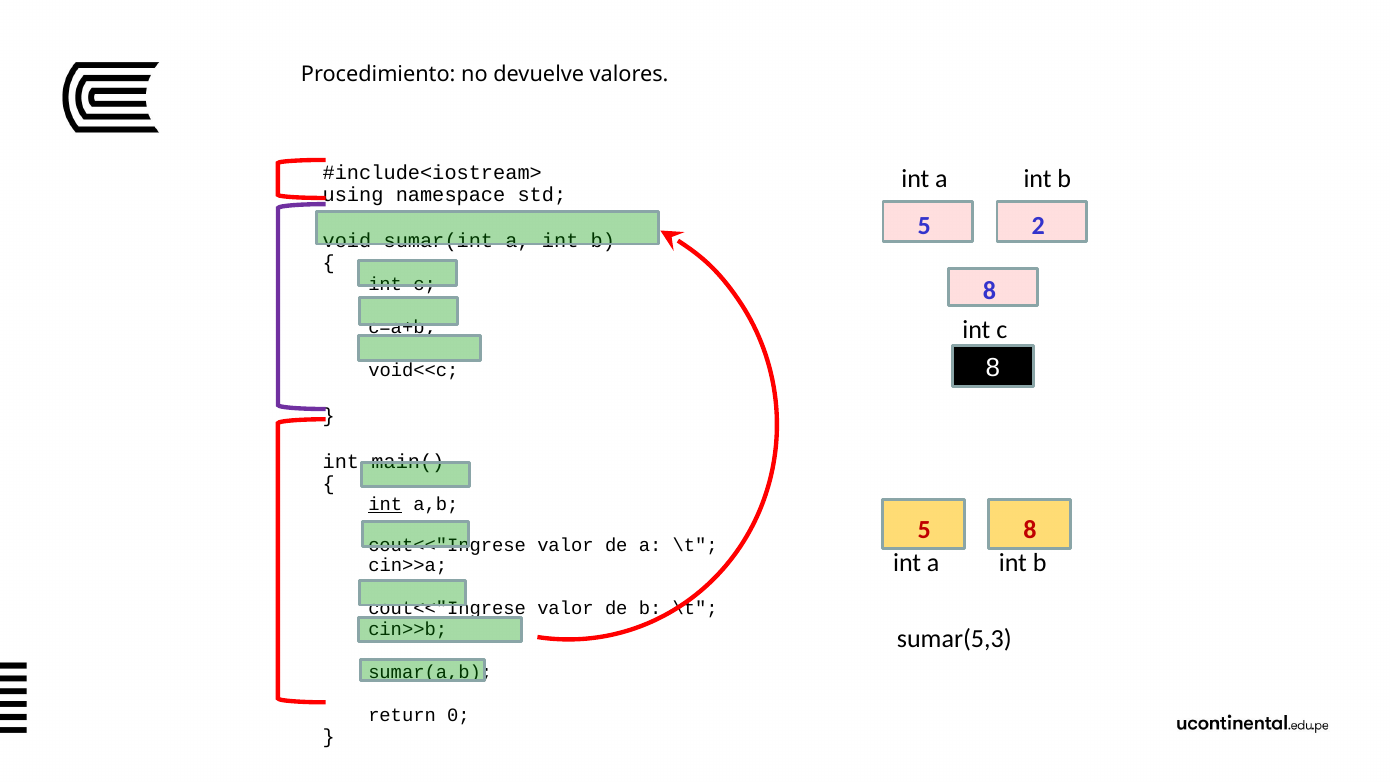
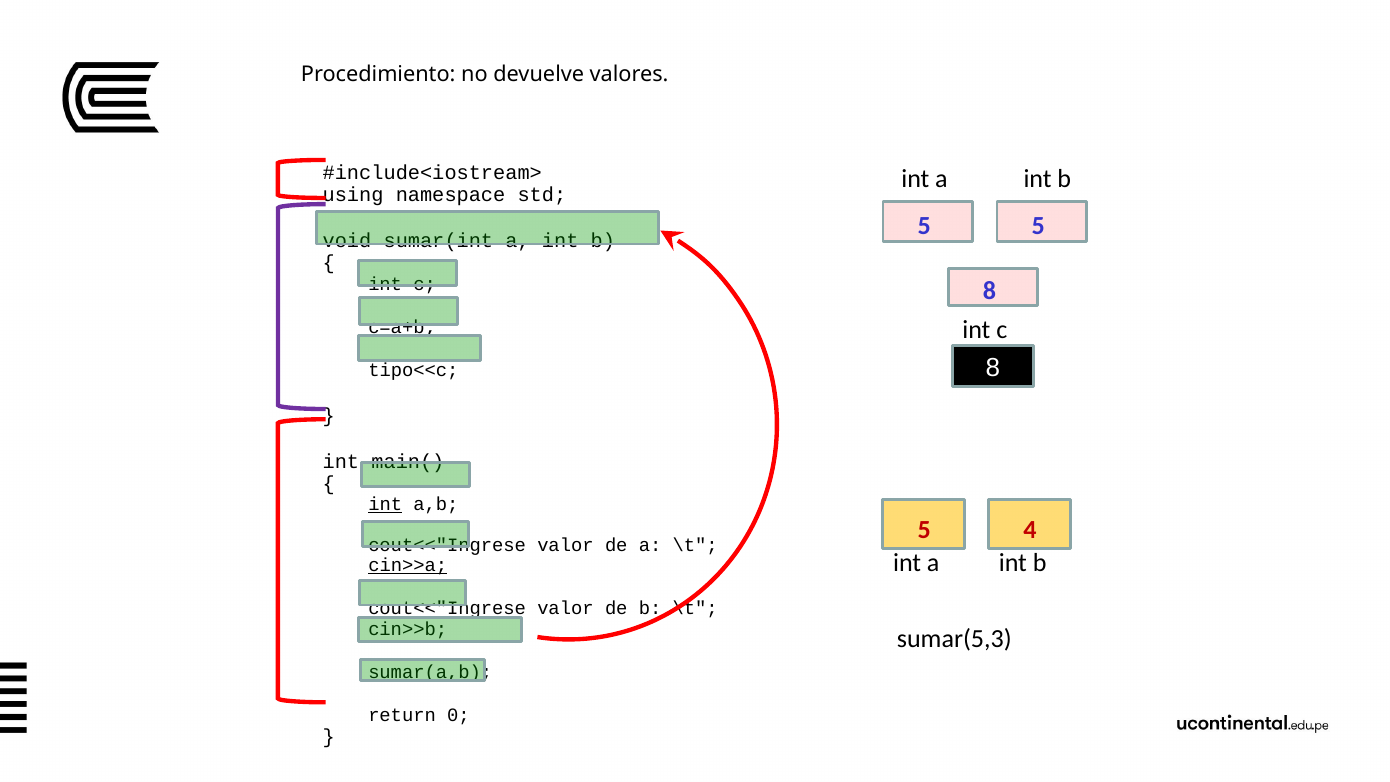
5 2: 2 -> 5 (1038, 225)
void<<c: void<<c -> tipo<<c (413, 370)
5 8: 8 -> 4 (1030, 530)
cin>>a underline: none -> present (408, 566)
